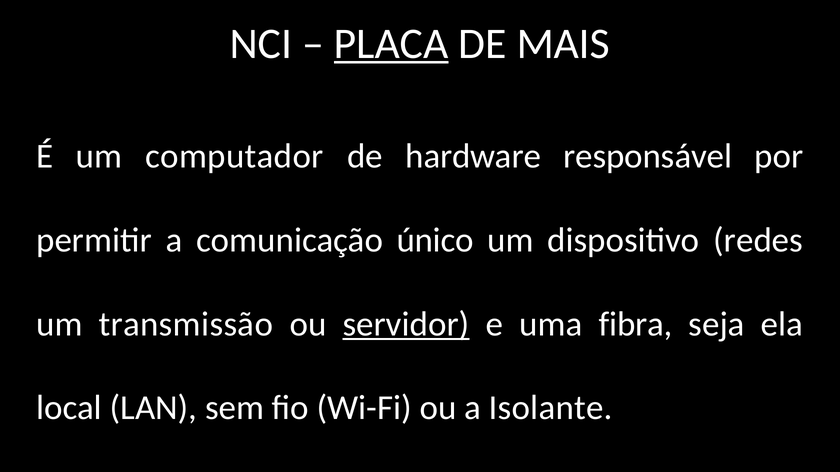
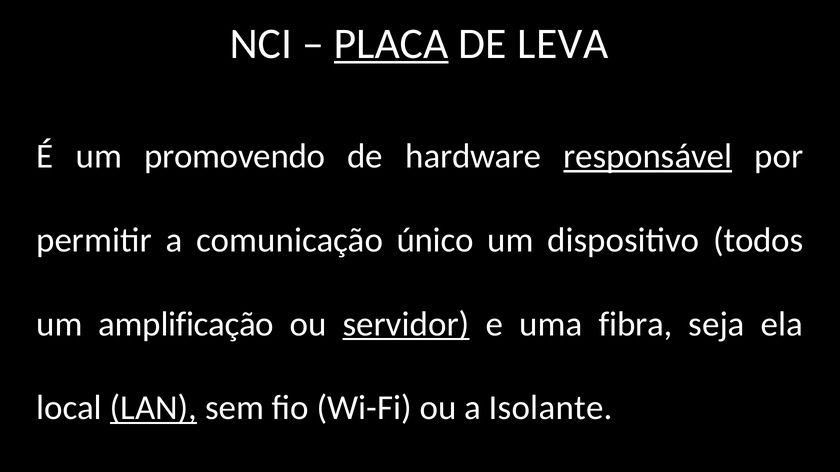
MAIS: MAIS -> LEVA (563, 44)
computador: computador -> promovendo (235, 156)
responsável underline: none -> present (648, 156)
redes: redes -> todos (758, 240)
transmissão: transmissão -> amplificação (186, 324)
LAN underline: none -> present (153, 408)
